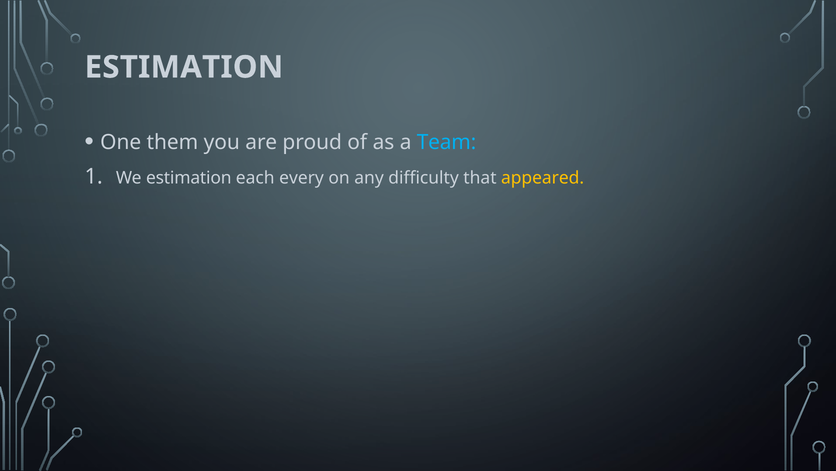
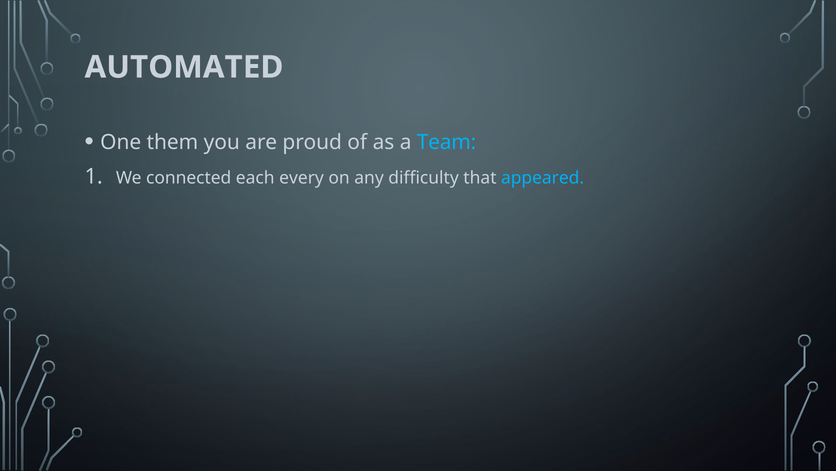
ESTIMATION: ESTIMATION -> AUTOMATED (184, 67)
We estimation: estimation -> connected (189, 178)
appeared colour: yellow -> light blue (543, 178)
